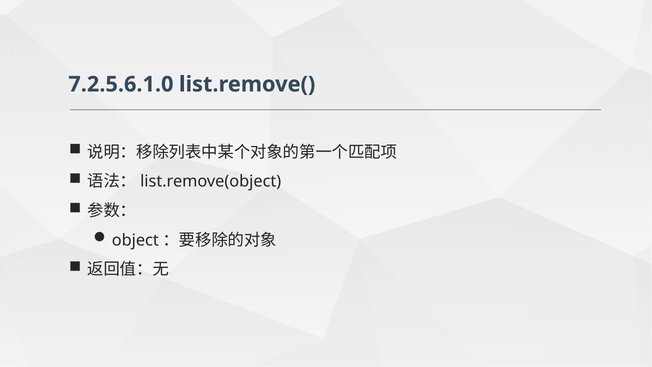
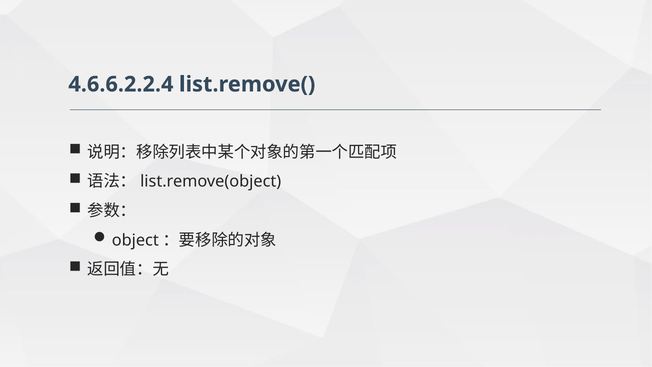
7.2.5.6.1.0: 7.2.5.6.1.0 -> 4.6.6.2.2.4 (121, 84)
